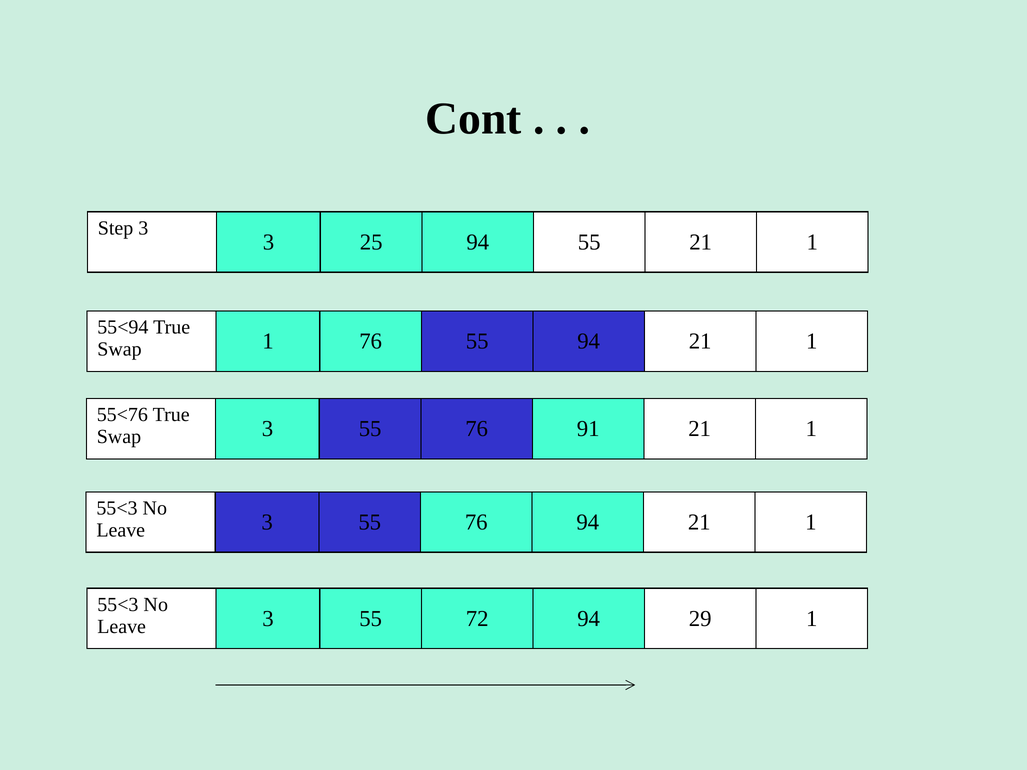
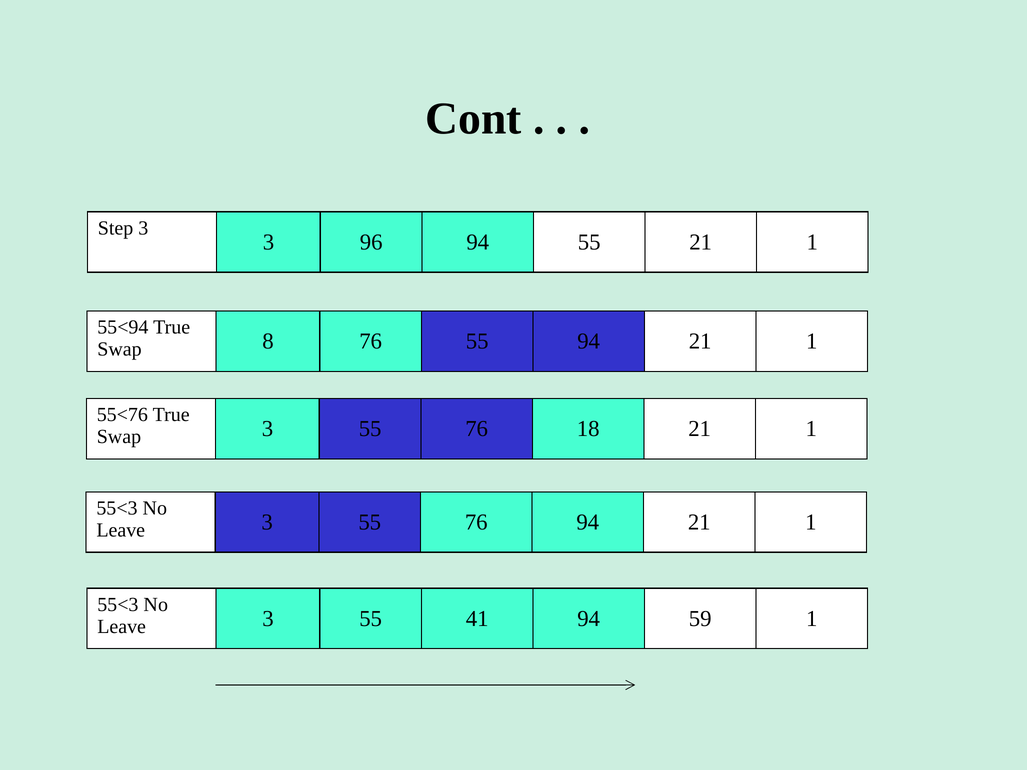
25: 25 -> 96 (371, 242)
Swap 1: 1 -> 8 (268, 341)
91: 91 -> 18 (588, 429)
72: 72 -> 41 (477, 619)
29: 29 -> 59 (700, 619)
